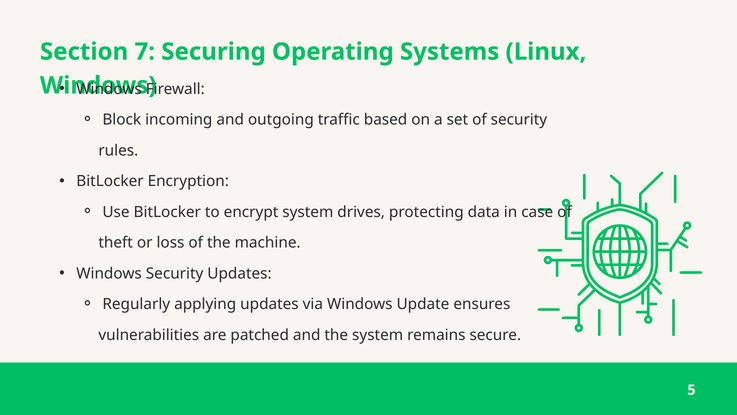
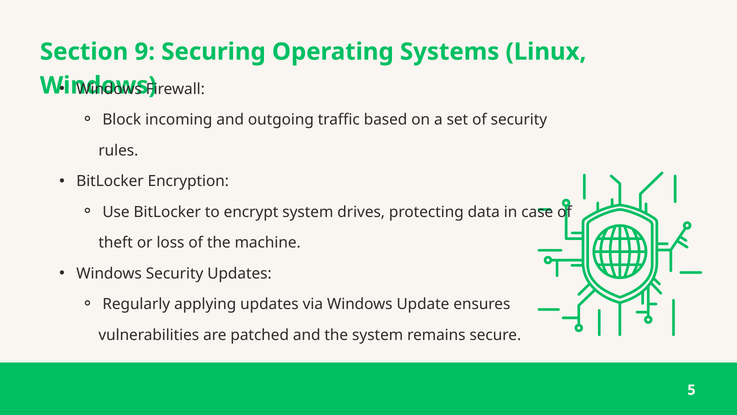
7: 7 -> 9 (145, 52)
